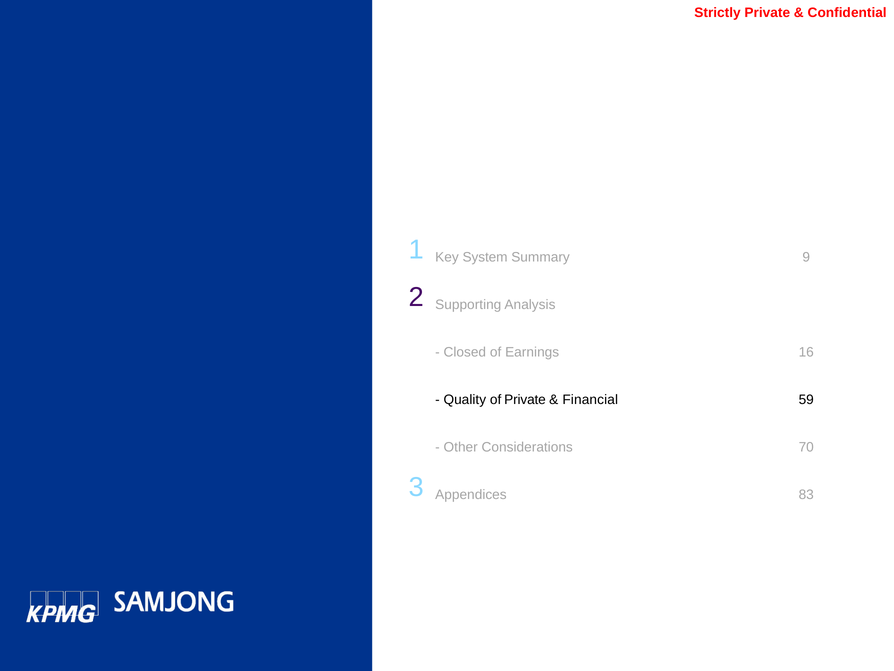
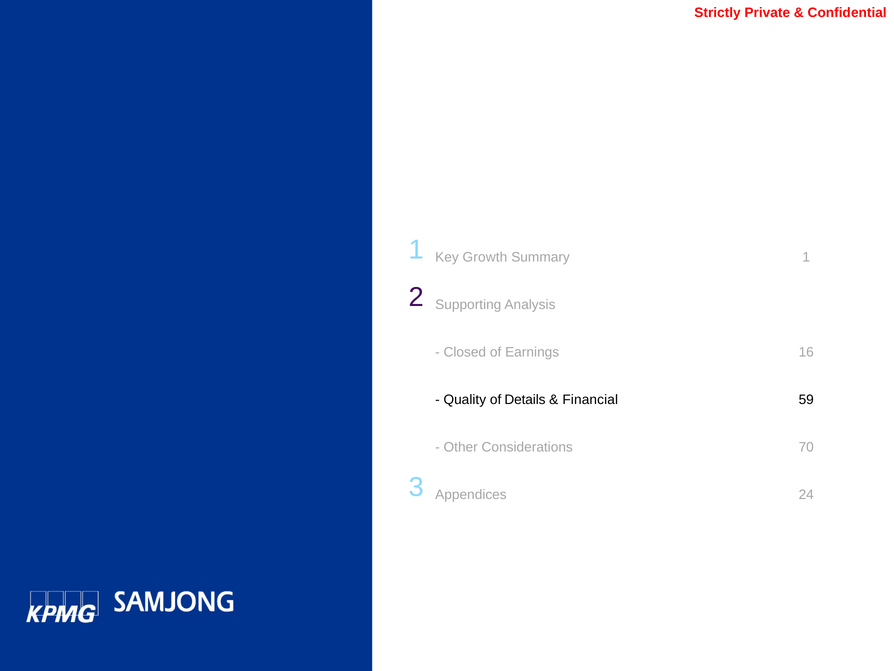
System: System -> Growth (485, 257)
Summary 9: 9 -> 1 (806, 257)
of Private: Private -> Details (525, 399)
83: 83 -> 24 (806, 494)
